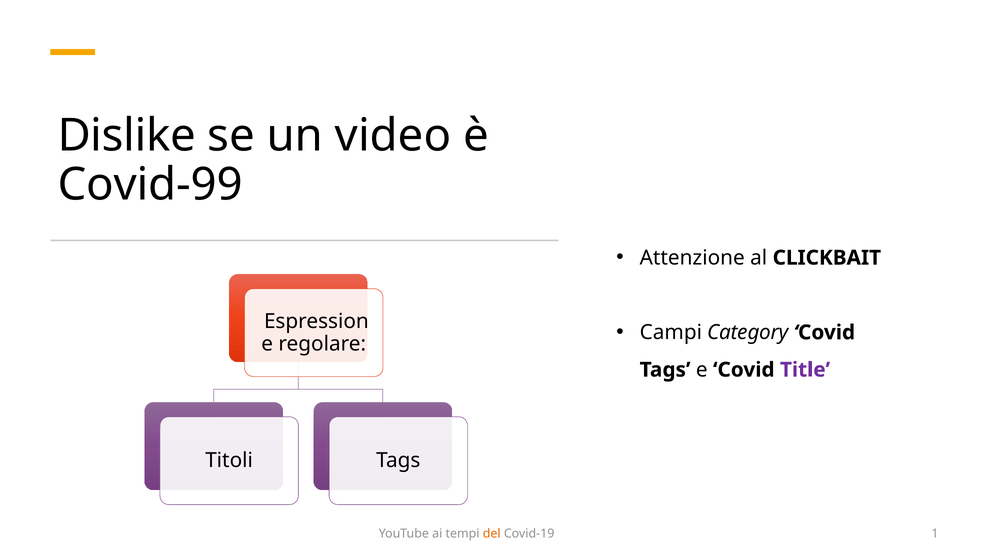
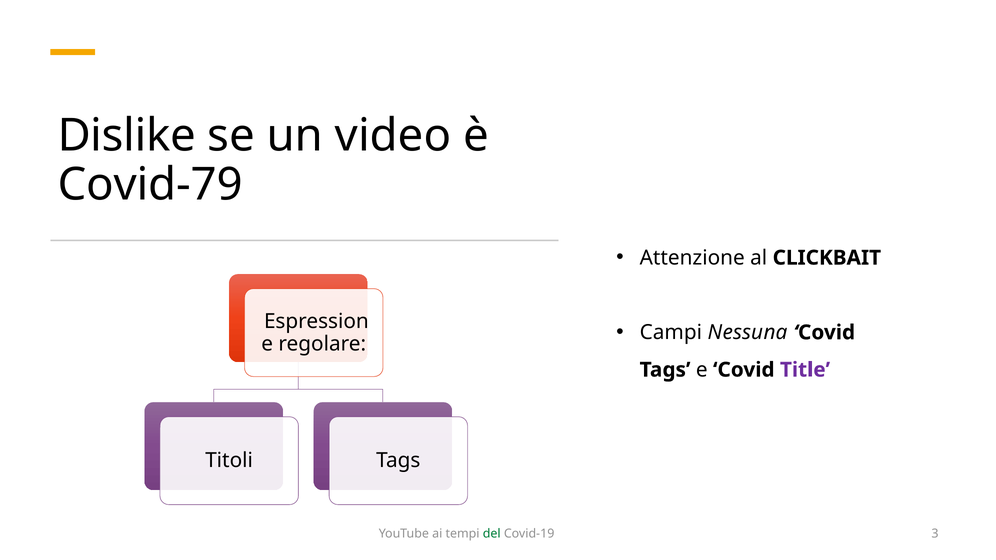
Covid-99: Covid-99 -> Covid-79 (150, 185)
Category: Category -> Nessuna (748, 333)
del colour: orange -> green (492, 534)
1: 1 -> 3 (935, 534)
